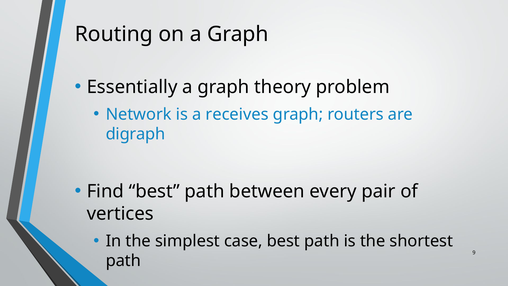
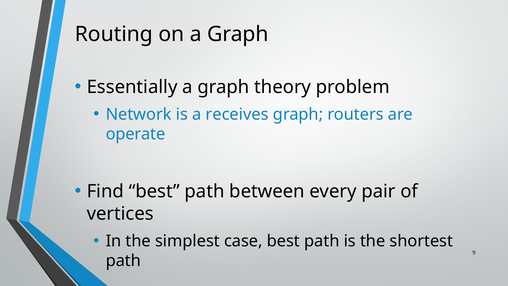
digraph: digraph -> operate (136, 134)
